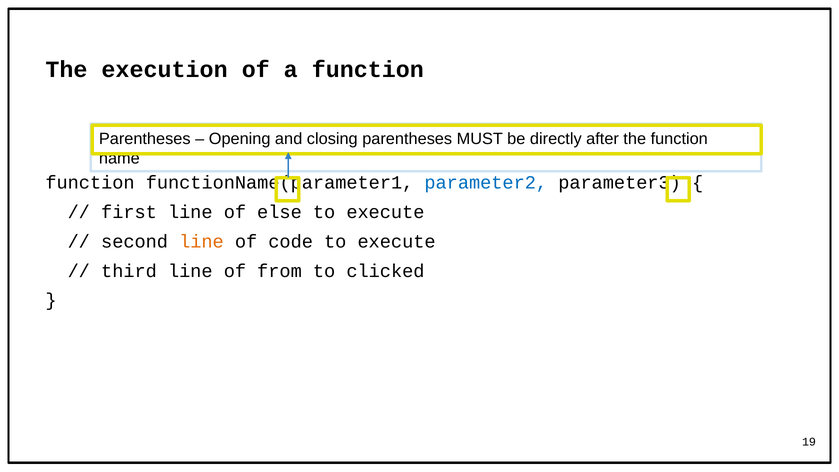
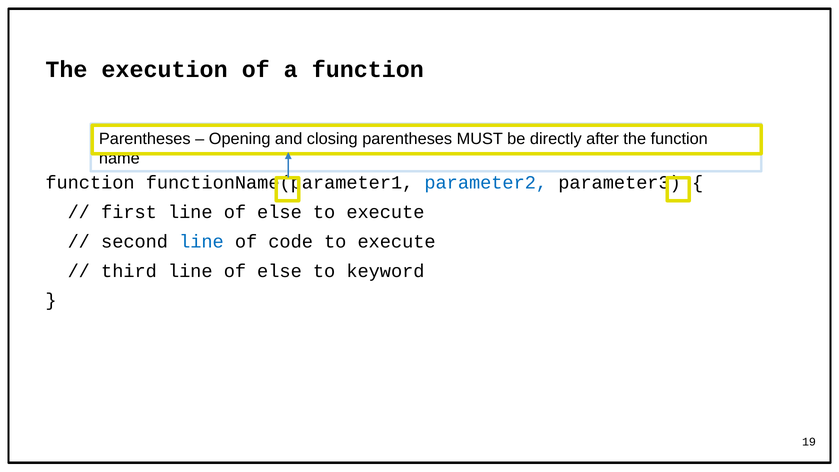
line colour: orange -> blue (201, 242)
third line of from: from -> else (279, 271)
clicked: clicked -> keyword (385, 271)
